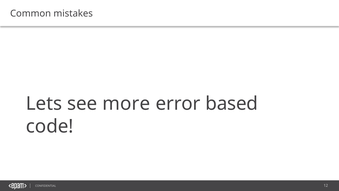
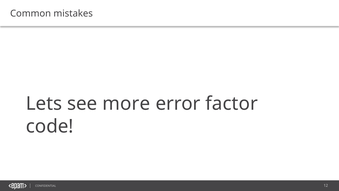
based: based -> factor (232, 103)
